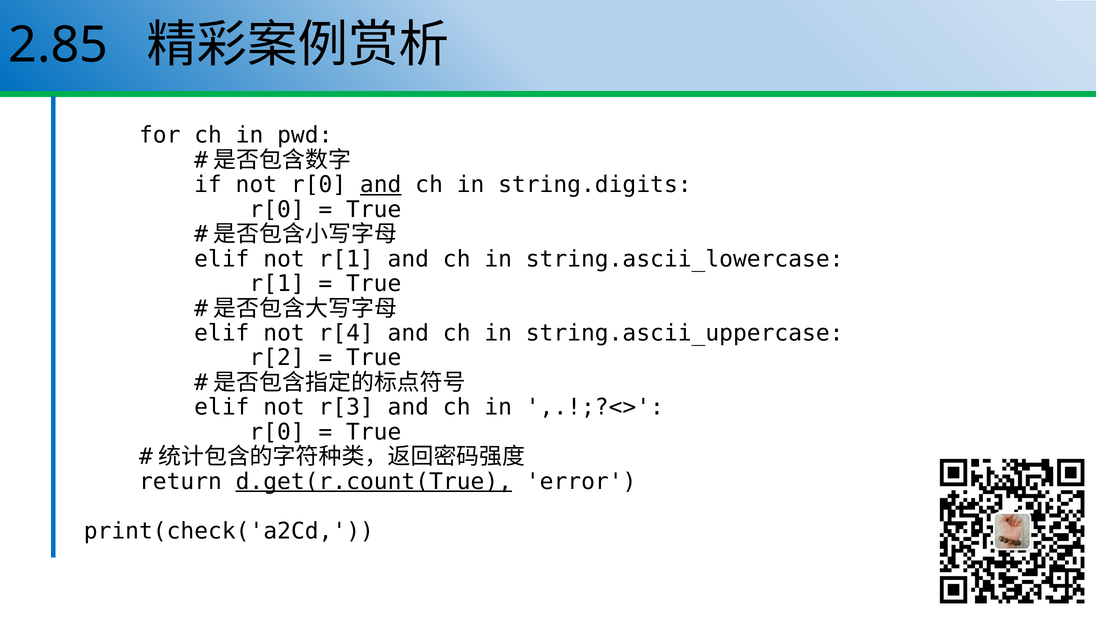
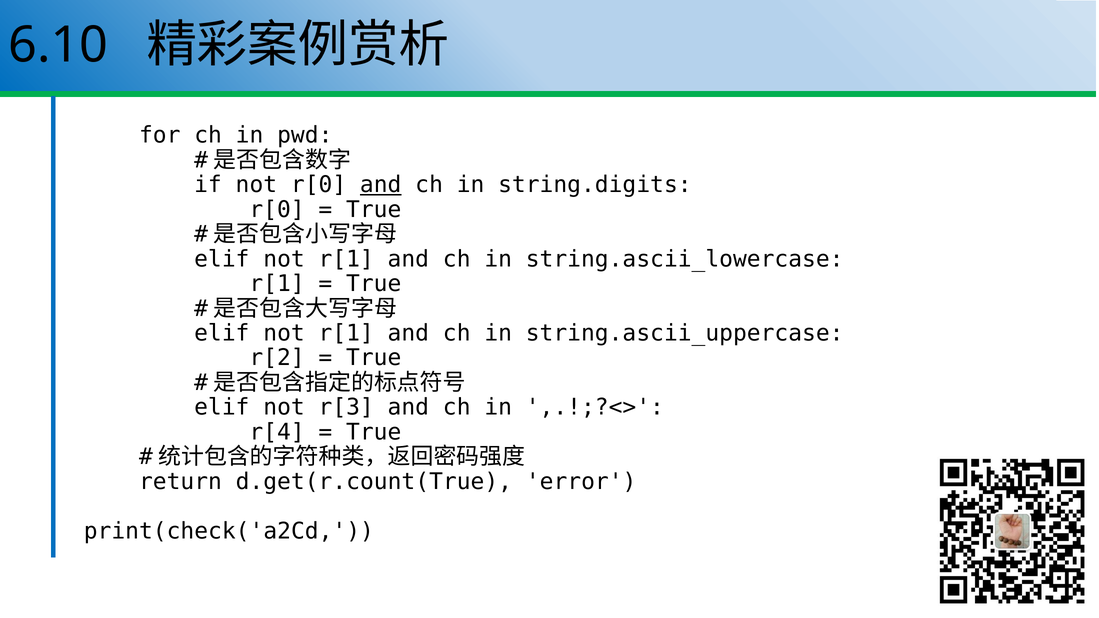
2.85: 2.85 -> 6.10 (58, 45)
r[4: r[4 -> r[1 (346, 333)
r[0: r[0 -> r[4 (277, 432)
d.get(r.count(True underline: present -> none (374, 482)
